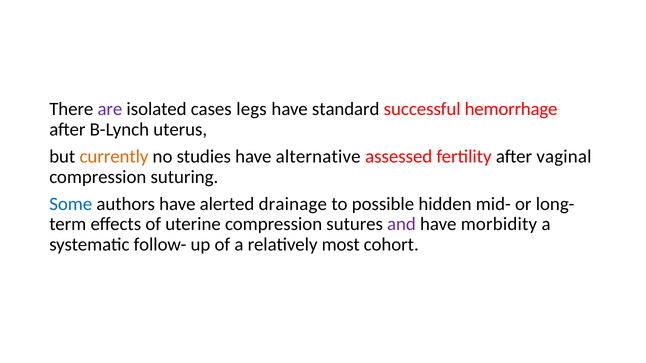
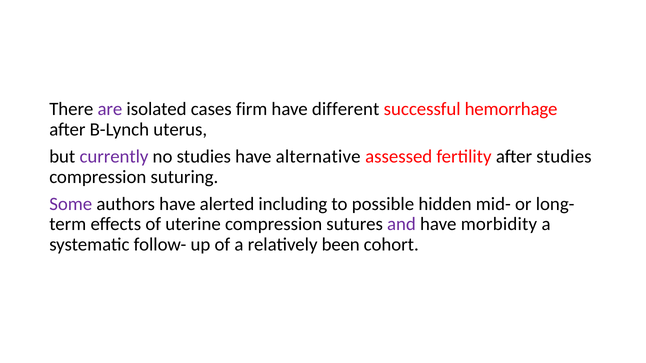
legs: legs -> firm (252, 109)
standard: standard -> different (346, 109)
currently colour: orange -> purple (114, 157)
after vaginal: vaginal -> studies (564, 157)
Some colour: blue -> purple (71, 204)
drainage: drainage -> including (293, 204)
most: most -> been (341, 245)
